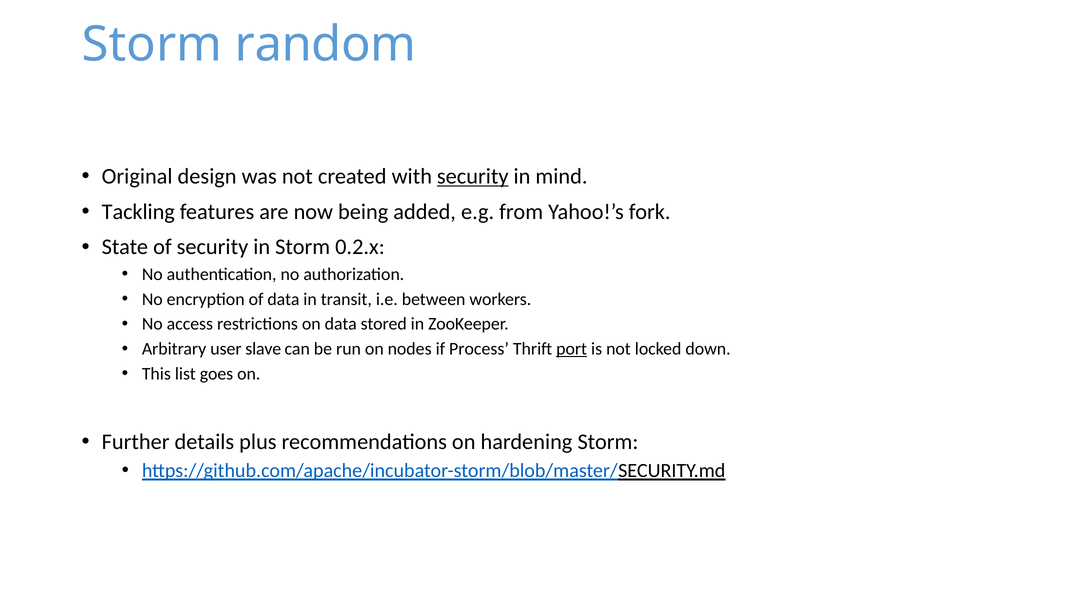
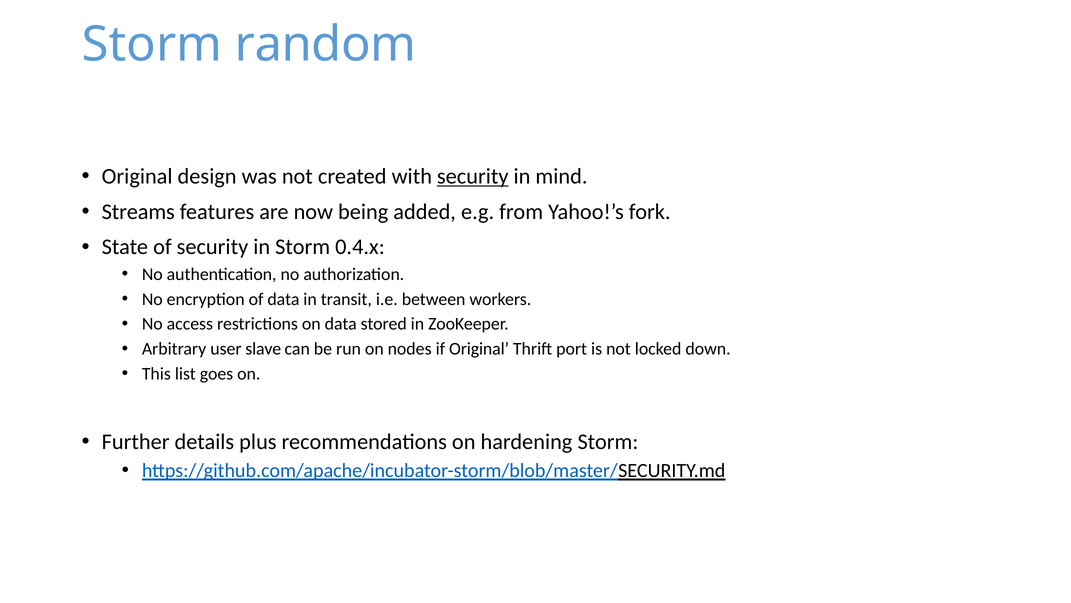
Tackling: Tackling -> Streams (138, 212)
0.2.x: 0.2.x -> 0.4.x (360, 247)
if Process: Process -> Original (479, 349)
port underline: present -> none (572, 349)
